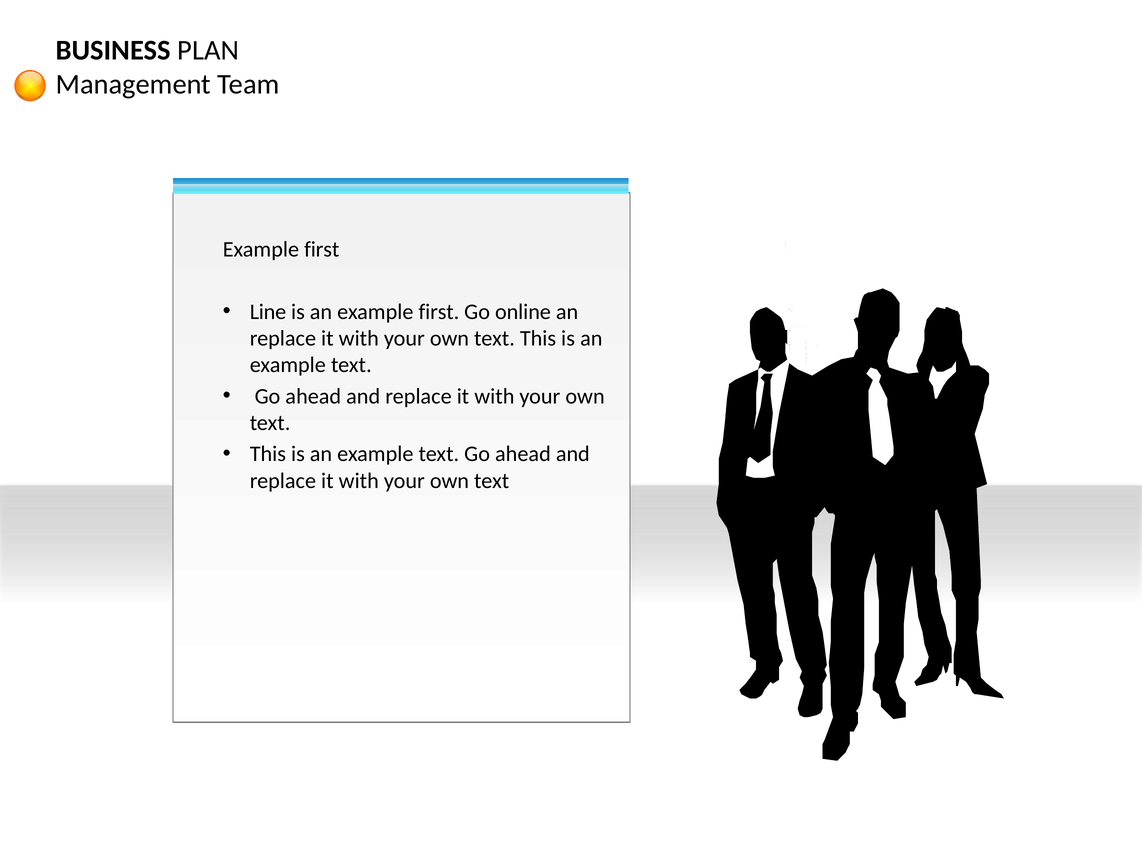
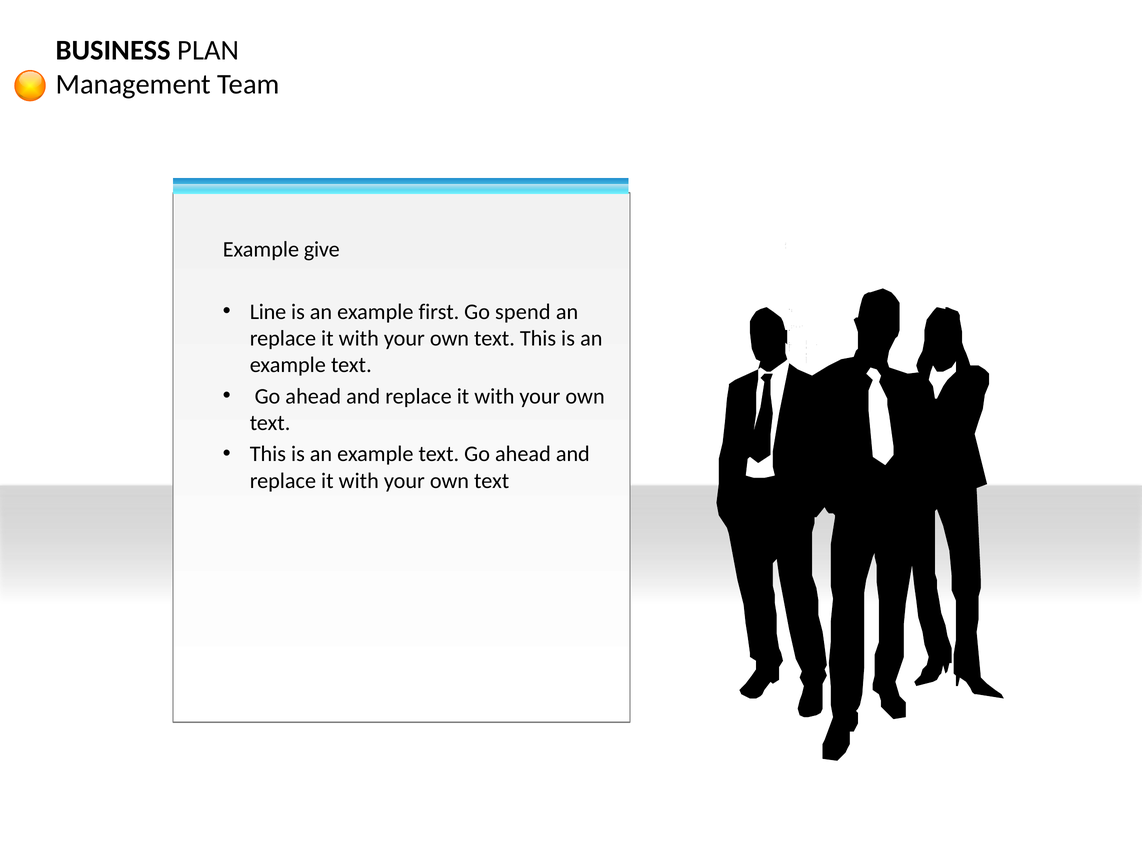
first: first -> give (322, 249)
online: online -> spend (523, 312)
